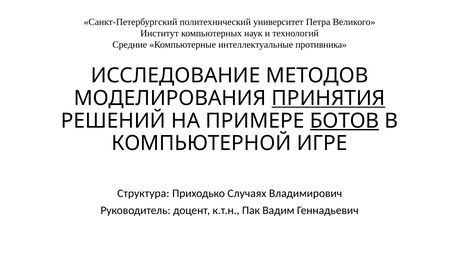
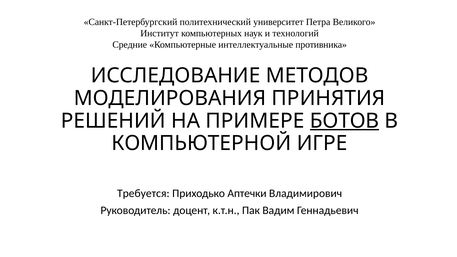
ПРИНЯТИЯ underline: present -> none (328, 98)
Структура: Структура -> Требуется (143, 193)
Случаях: Случаях -> Аптечки (247, 193)
